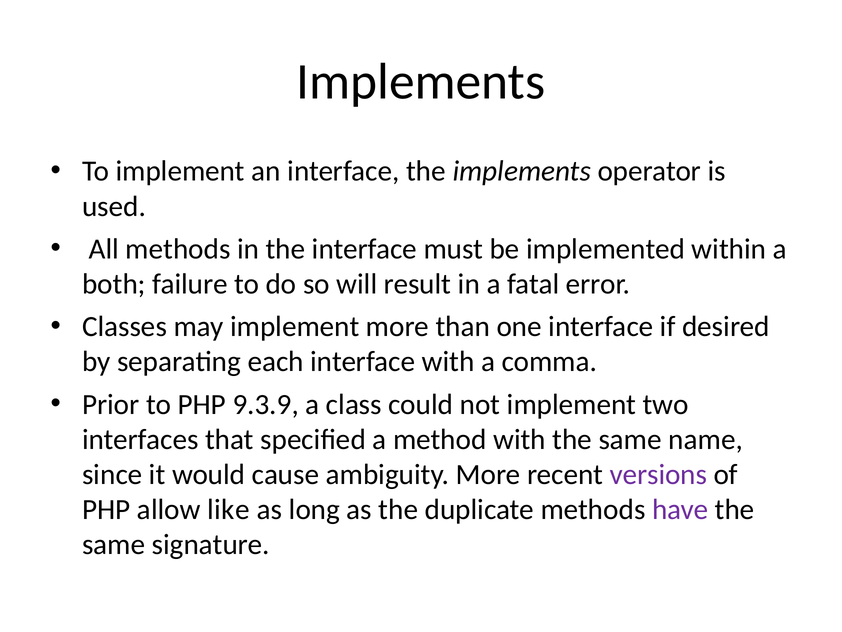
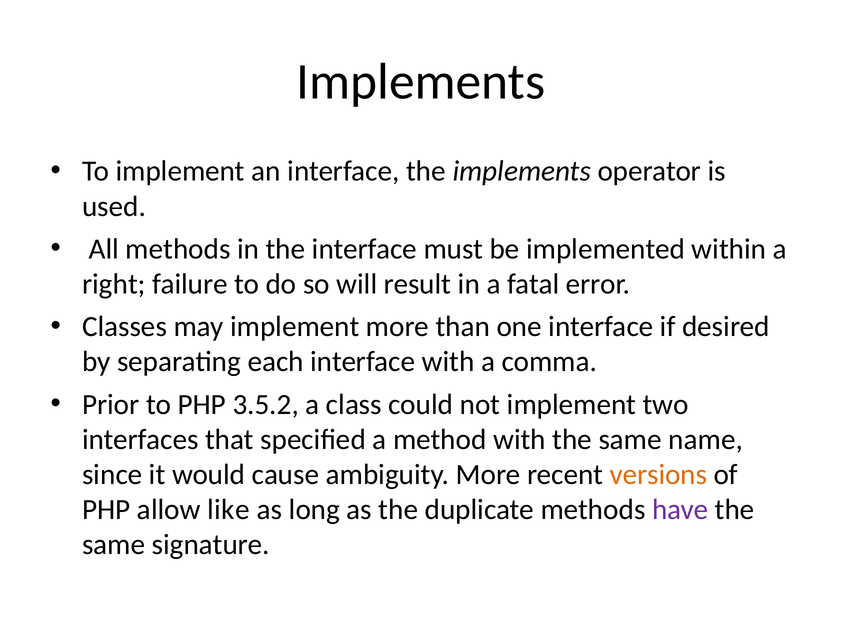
both: both -> right (114, 284)
9.3.9: 9.3.9 -> 3.5.2 (266, 404)
versions colour: purple -> orange (658, 474)
